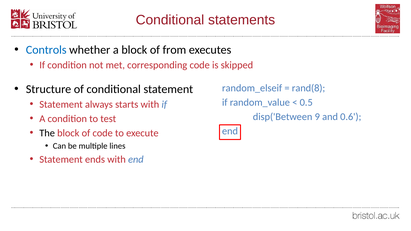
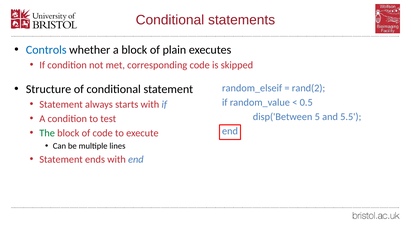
from: from -> plain (174, 50)
rand(8: rand(8 -> rand(2 (309, 88)
9: 9 -> 5 (317, 117)
0.6: 0.6 -> 5.5 (351, 117)
The colour: black -> green (47, 133)
